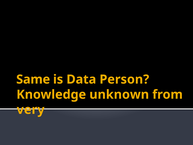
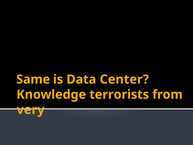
Person: Person -> Center (124, 79)
unknown: unknown -> terrorists (119, 94)
